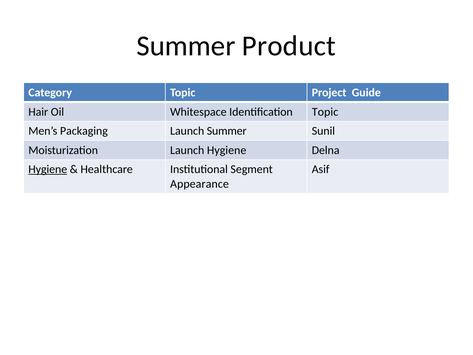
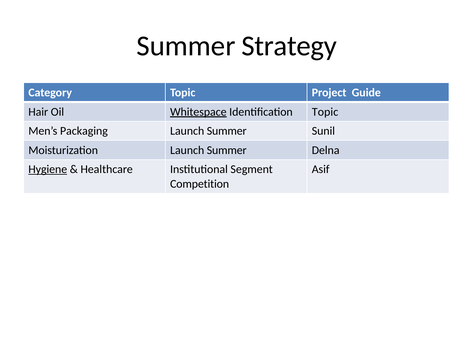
Product: Product -> Strategy (289, 46)
Whitespace underline: none -> present (198, 112)
Moisturization Launch Hygiene: Hygiene -> Summer (227, 150)
Appearance: Appearance -> Competition (200, 184)
